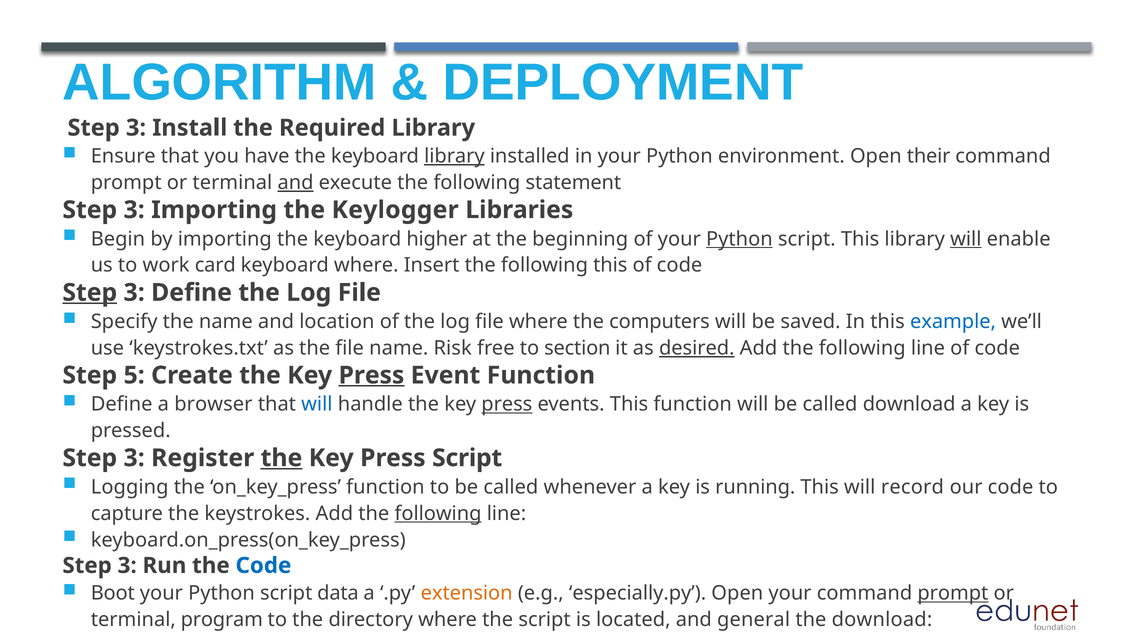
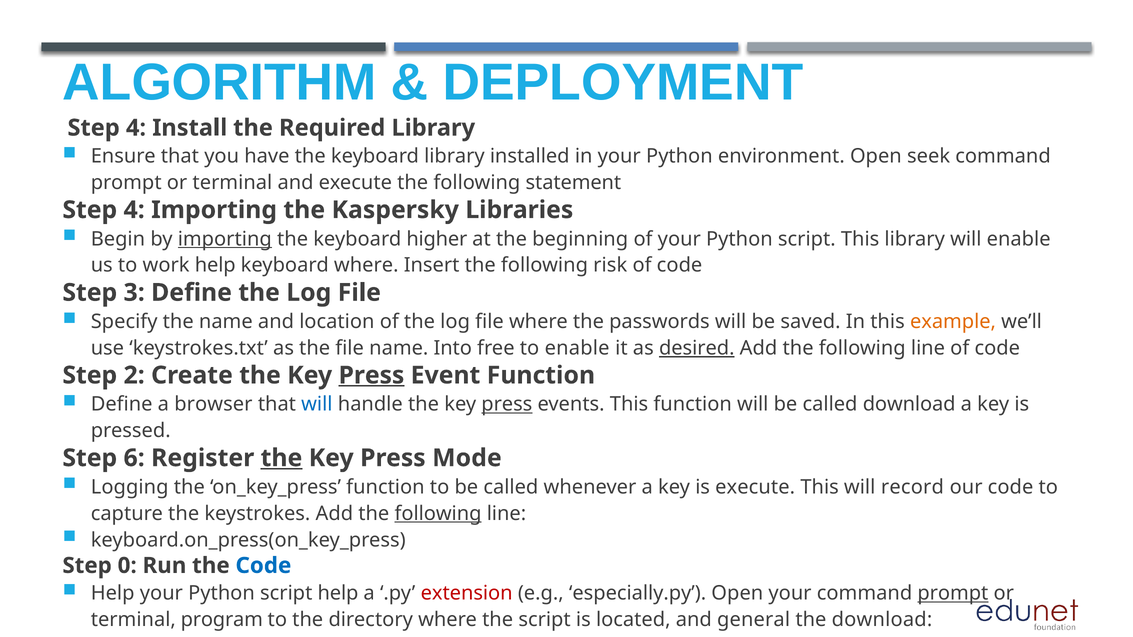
3: 3 -> 4 (136, 128)
library underline: present -> none (454, 156)
their: their -> seek (929, 156)
and underline: present -> none (296, 183)
3: 3 -> 4 (134, 210)
Keylogger: Keylogger -> Kaspersky (395, 210)
importing underline: none -> present (225, 239)
Python underline: present -> none (739, 239)
will underline: present -> none (966, 239)
work card: card -> help (215, 265)
following this: this -> risk (610, 265)
Step underline: present -> none (90, 293)
computers: computers -> passwords (659, 322)
example colour: blue -> orange (953, 322)
Risk: Risk -> Into (453, 348)
to section: section -> enable (577, 348)
5: 5 -> 2 (134, 375)
3: 3 -> 6 (134, 458)
Press Script: Script -> Mode (467, 458)
is running: running -> execute (755, 487)
3: 3 -> 0 (127, 566)
Boot: Boot -> Help (113, 594)
script data: data -> help (338, 594)
extension colour: orange -> red (467, 594)
